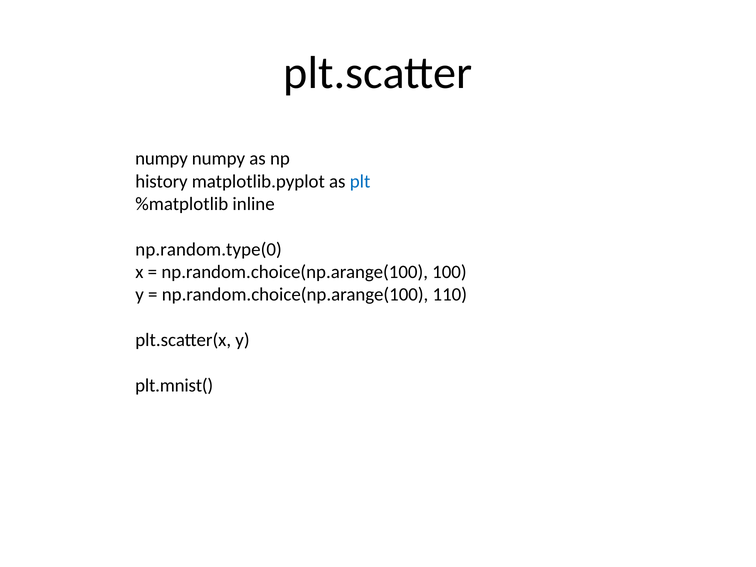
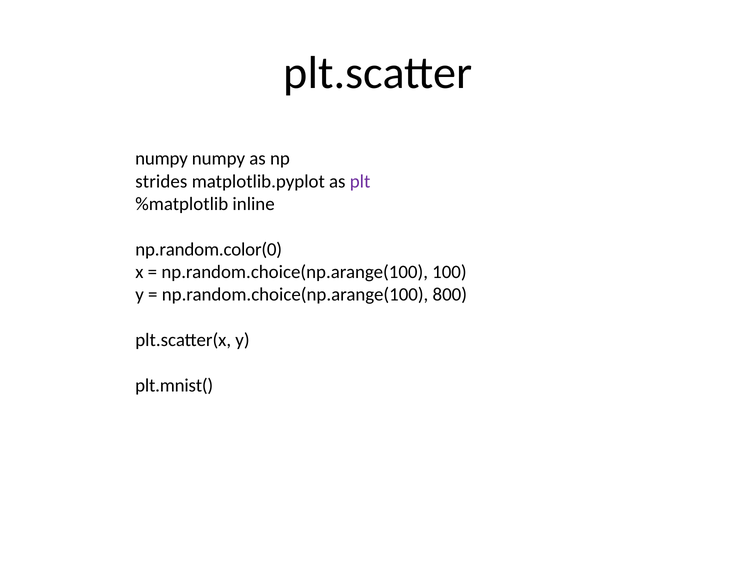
history: history -> strides (161, 181)
plt colour: blue -> purple (360, 181)
np.random.type(0: np.random.type(0 -> np.random.color(0 (209, 249)
110: 110 -> 800 (450, 295)
